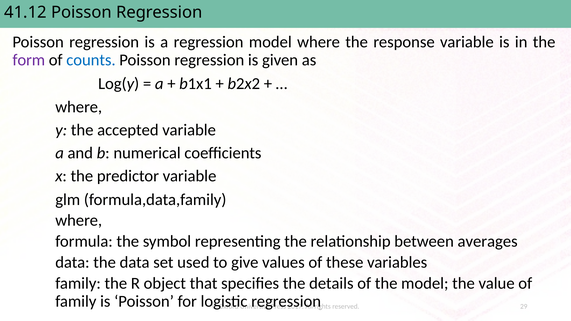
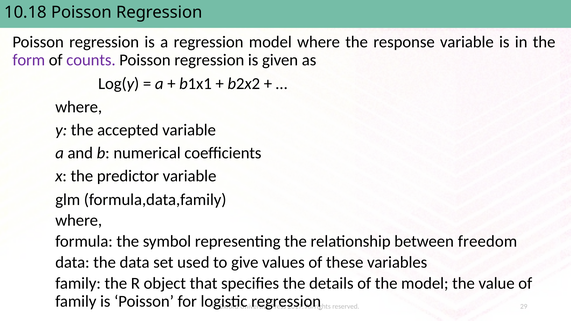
41.12: 41.12 -> 10.18 (26, 12)
counts colour: blue -> purple (91, 60)
averages: averages -> freedom (488, 242)
